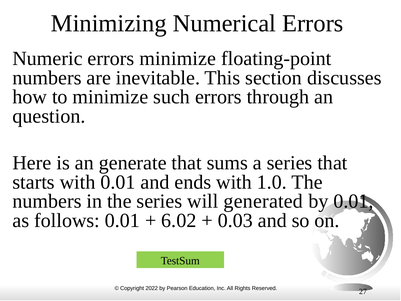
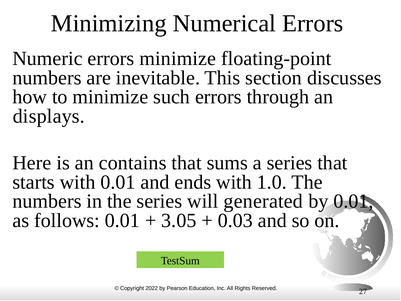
question: question -> displays (49, 116)
generate: generate -> contains (133, 163)
6.02: 6.02 -> 3.05 (179, 220)
